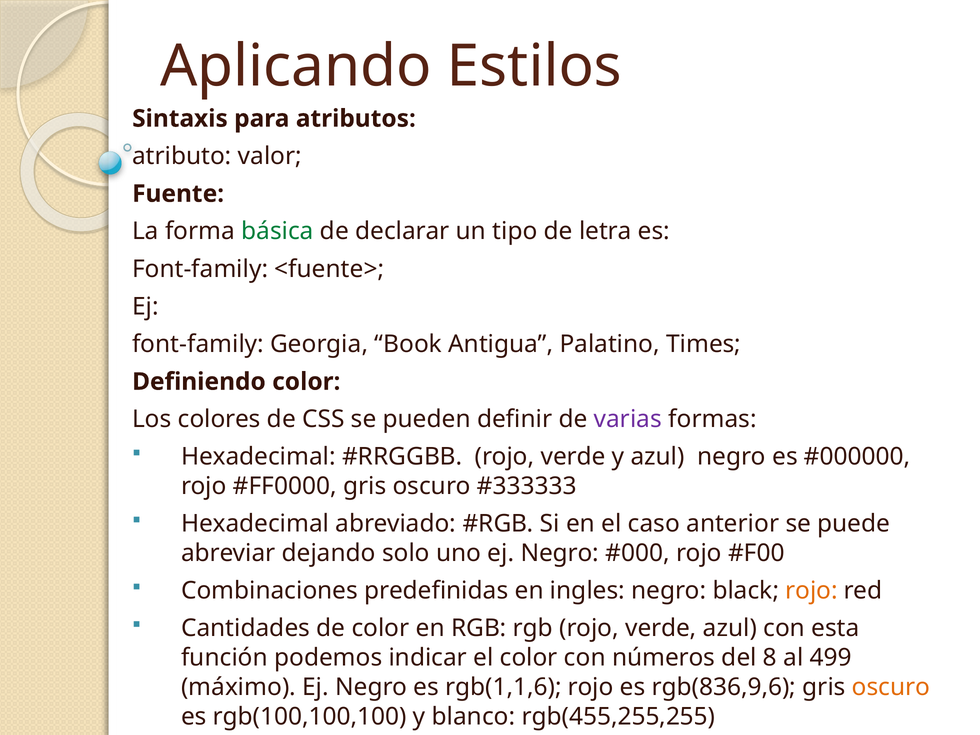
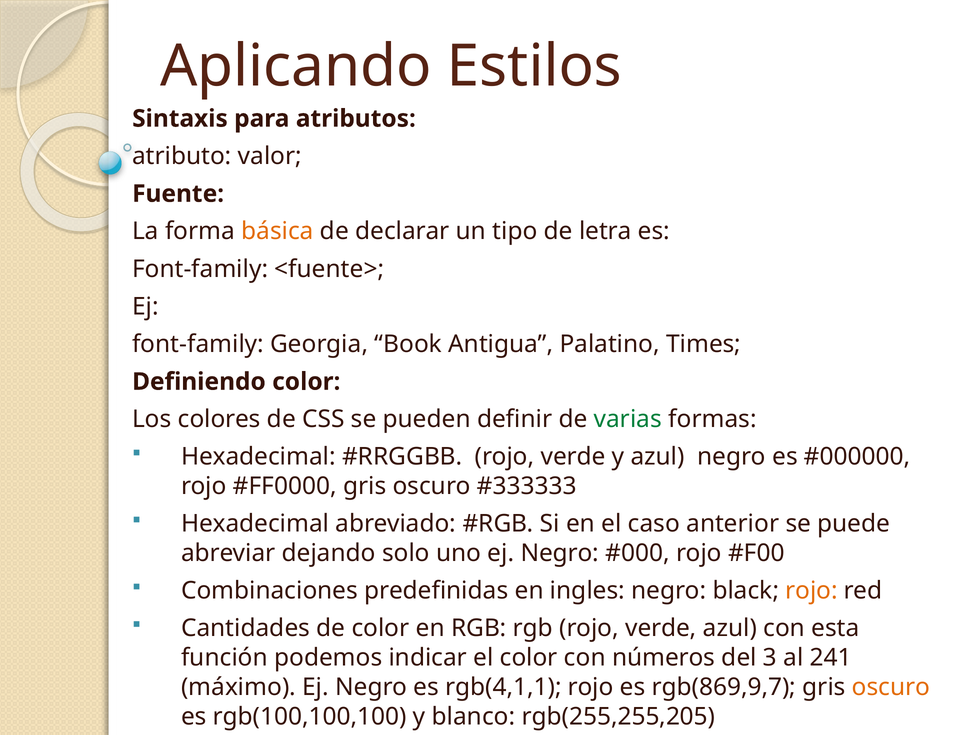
básica colour: green -> orange (278, 231)
varias colour: purple -> green (628, 419)
8: 8 -> 3 (770, 658)
499: 499 -> 241 (831, 658)
rgb(1,1,6: rgb(1,1,6 -> rgb(4,1,1 (503, 687)
rgb(836,9,6: rgb(836,9,6 -> rgb(869,9,7 (724, 687)
rgb(455,255,255: rgb(455,255,255 -> rgb(255,255,205 (618, 717)
